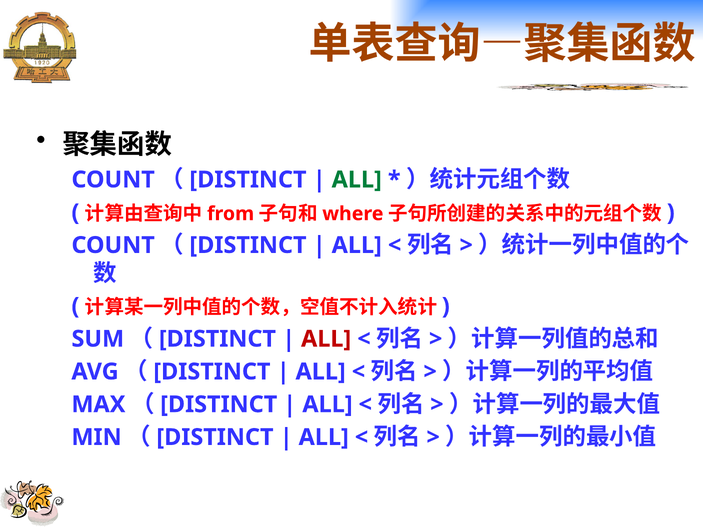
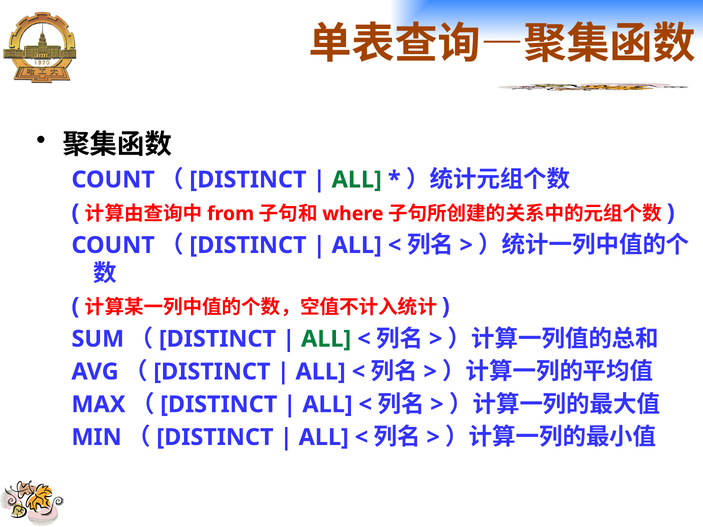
ALL colour: red -> green (326, 339)
